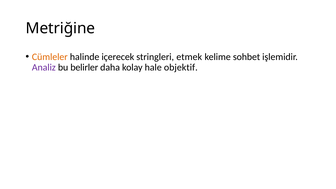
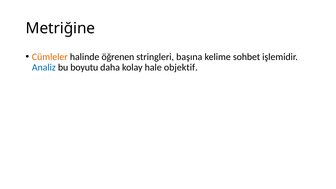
içerecek: içerecek -> öğrenen (118, 57)
etmek: etmek -> başına (189, 57)
Analiz colour: purple -> blue (44, 67)
belirler: belirler -> boyutu (84, 67)
